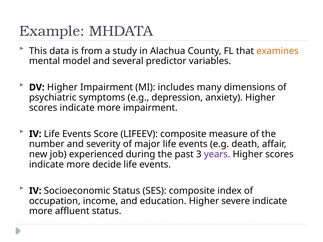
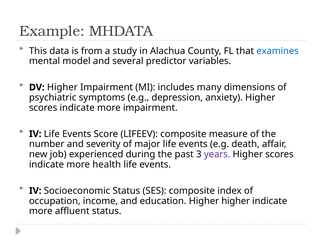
examines colour: orange -> blue (278, 51)
decide: decide -> health (107, 165)
Higher severe: severe -> higher (236, 201)
